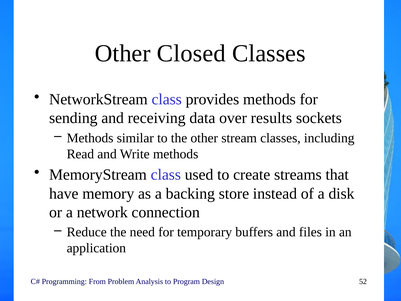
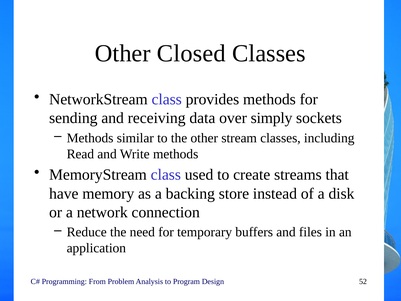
results: results -> simply (272, 118)
